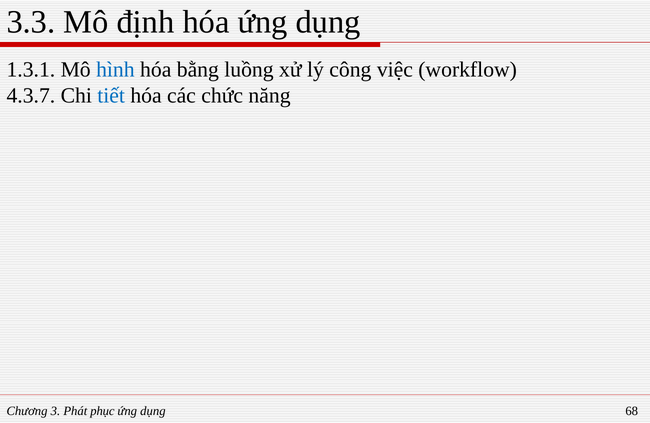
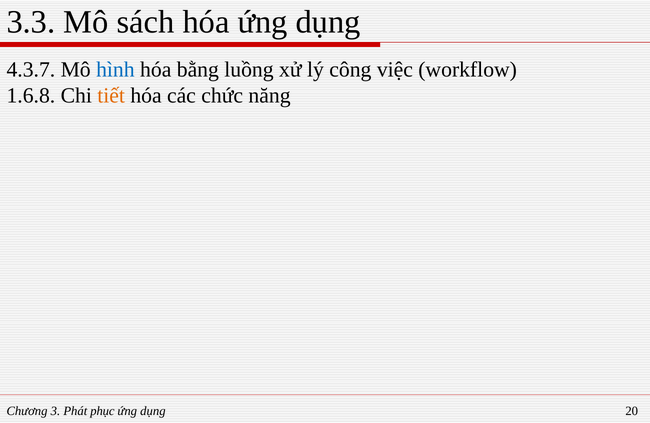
định: định -> sách (145, 22)
1.3.1: 1.3.1 -> 4.3.7 (31, 69)
4.3.7: 4.3.7 -> 1.6.8 (31, 95)
tiết colour: blue -> orange (111, 95)
68: 68 -> 20 (632, 411)
